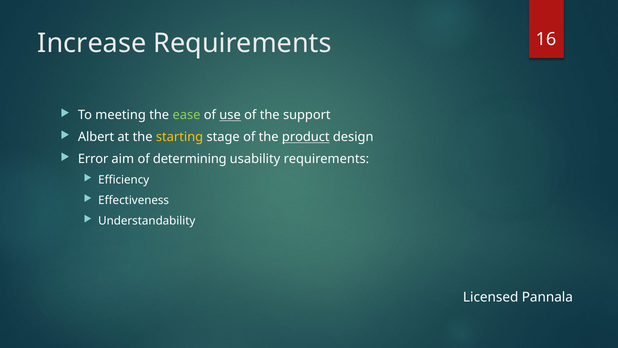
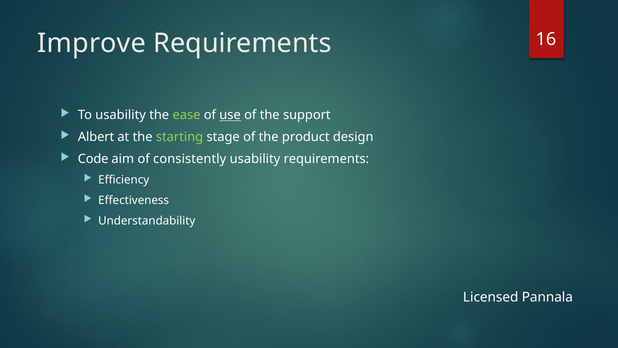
Increase: Increase -> Improve (92, 43)
To meeting: meeting -> usability (121, 115)
starting colour: yellow -> light green (180, 137)
product underline: present -> none (306, 137)
Error: Error -> Code (93, 159)
determining: determining -> consistently (190, 159)
